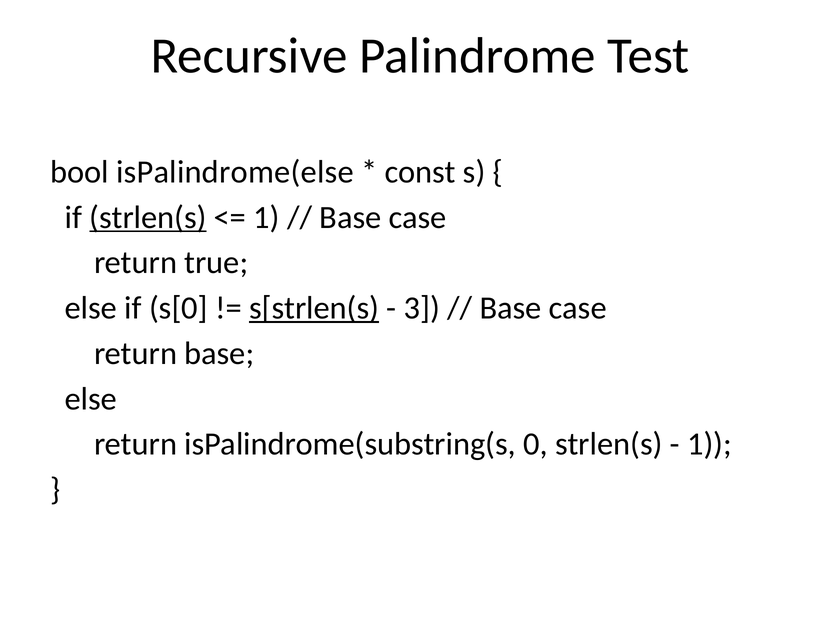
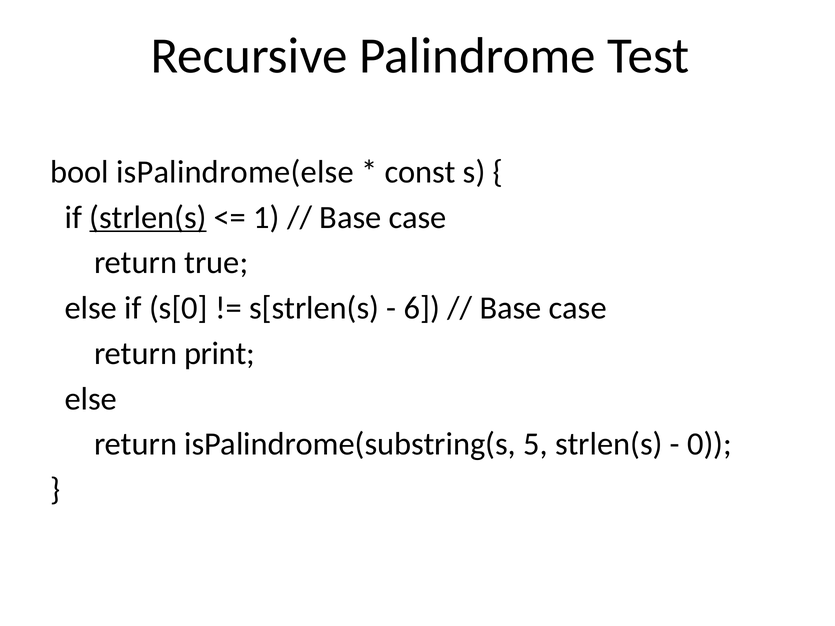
s[strlen(s underline: present -> none (314, 308)
3: 3 -> 6 (422, 308)
return base: base -> print (219, 354)
0: 0 -> 5 (536, 444)
1: 1 -> 0 (710, 444)
